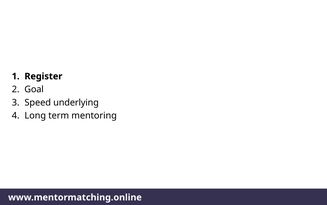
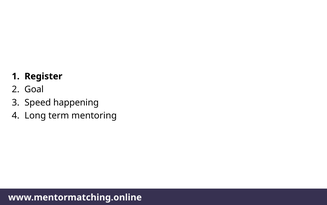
underlying: underlying -> happening (76, 102)
